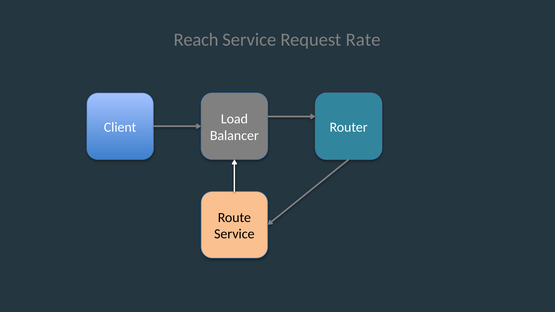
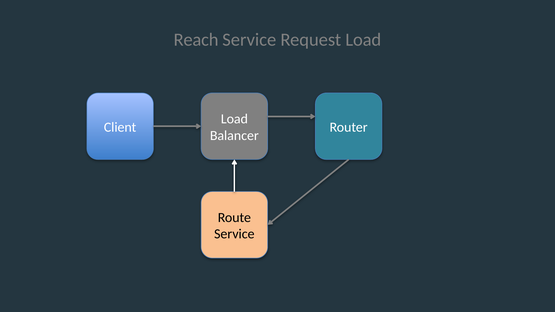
Request Rate: Rate -> Load (363, 40)
